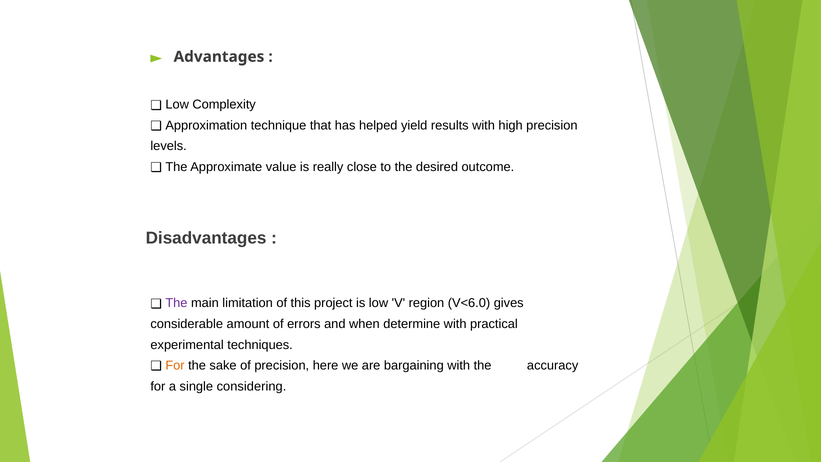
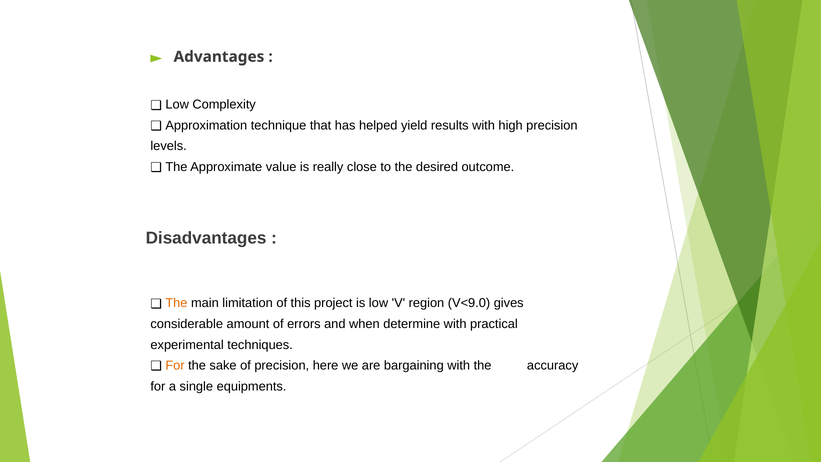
The colour: purple -> orange (176, 303)
V<6.0: V<6.0 -> V<9.0 (469, 303)
considering: considering -> equipments (252, 386)
